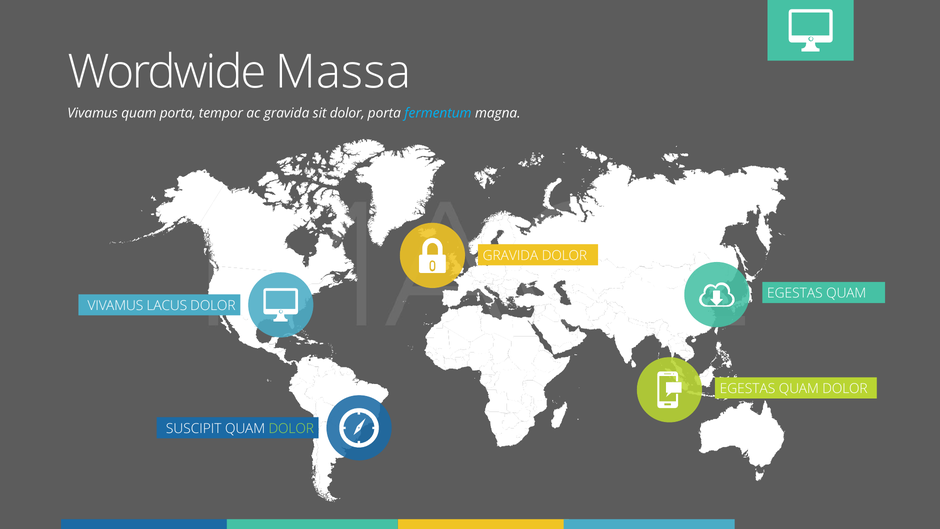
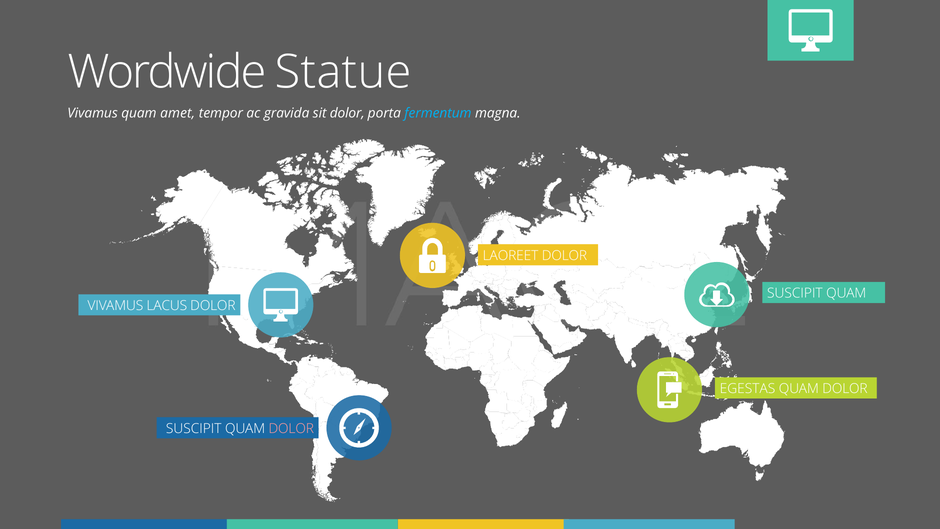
Massa: Massa -> Statue (343, 72)
quam porta: porta -> amet (178, 113)
GRAVIDA: GRAVIDA -> LAOREET (511, 256)
EGESTAS: EGESTAS -> SUSCIPIT (795, 293)
DOLOR colour: light green -> pink (291, 429)
